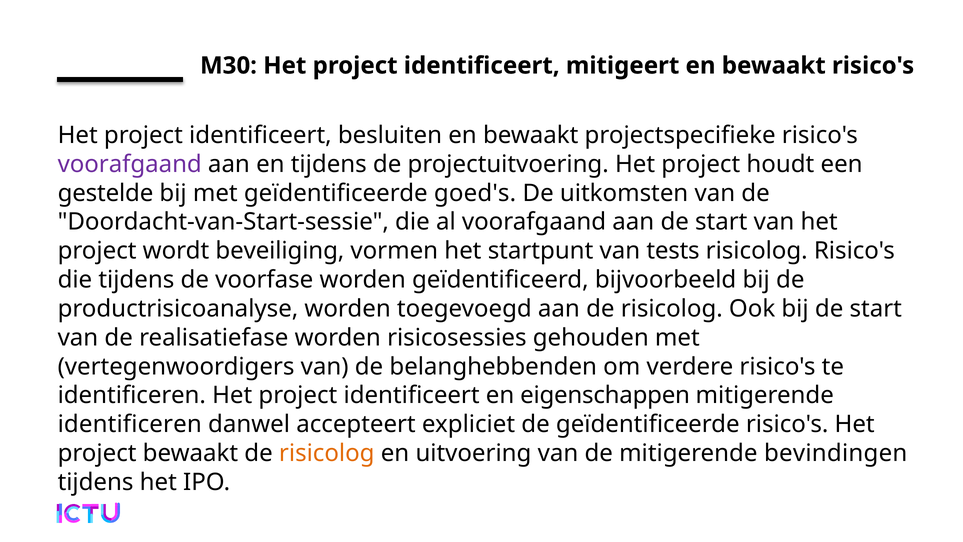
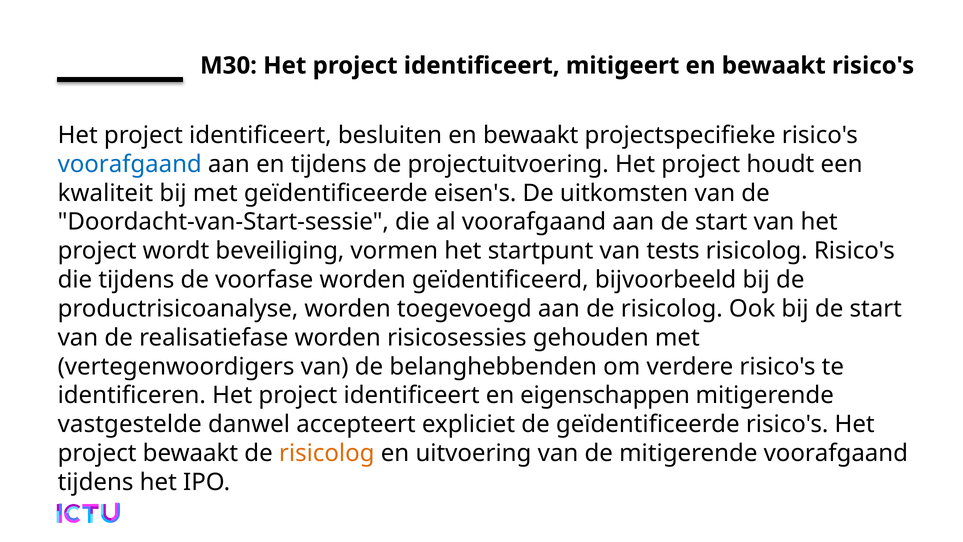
voorafgaand colour: purple -> blue (130, 164)
gestelde: gestelde -> kwaliteit (105, 193)
goed's: goed's -> eisen's (475, 193)
identificeren: identificeren -> vastgestelde (130, 424)
mitigerende bevindingen: bevindingen -> voorafgaand (836, 453)
